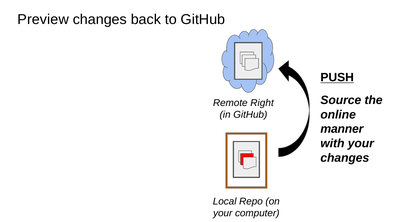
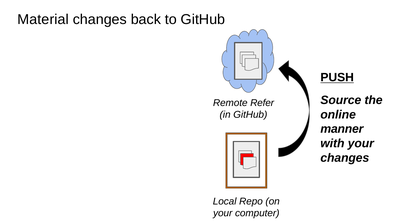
Preview: Preview -> Material (43, 19)
Right: Right -> Refer (262, 103)
